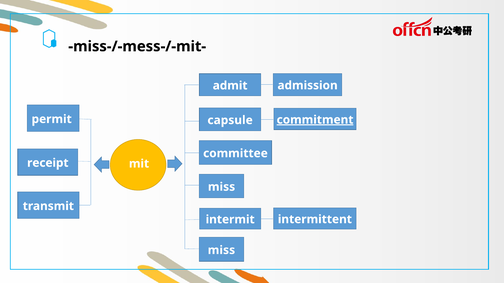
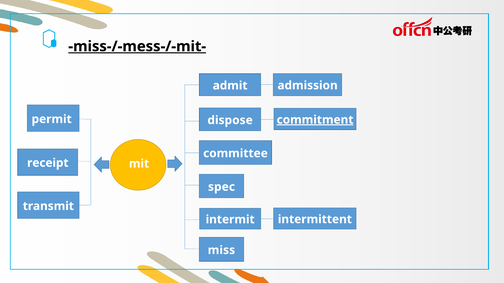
miss-/-mess-/-mit- underline: none -> present (137, 46)
capsule: capsule -> dispose (230, 120)
miss: miss -> spec (222, 187)
